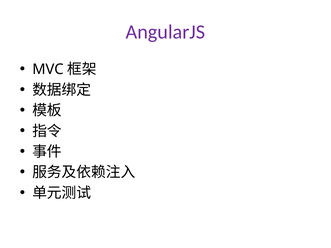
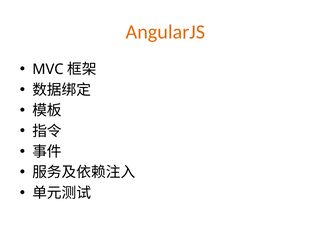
AngularJS colour: purple -> orange (165, 32)
